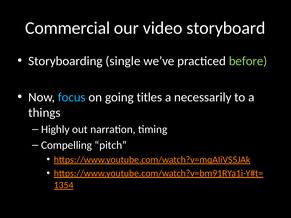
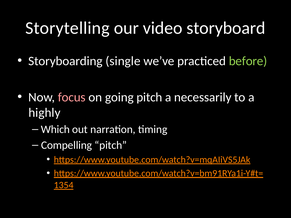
Commercial: Commercial -> Storytelling (67, 28)
focus colour: light blue -> pink (72, 97)
going titles: titles -> pitch (149, 97)
things: things -> highly (44, 113)
Highly: Highly -> Which (55, 130)
